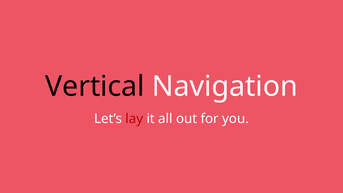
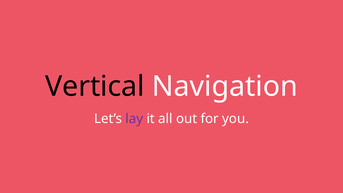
lay colour: red -> purple (134, 119)
